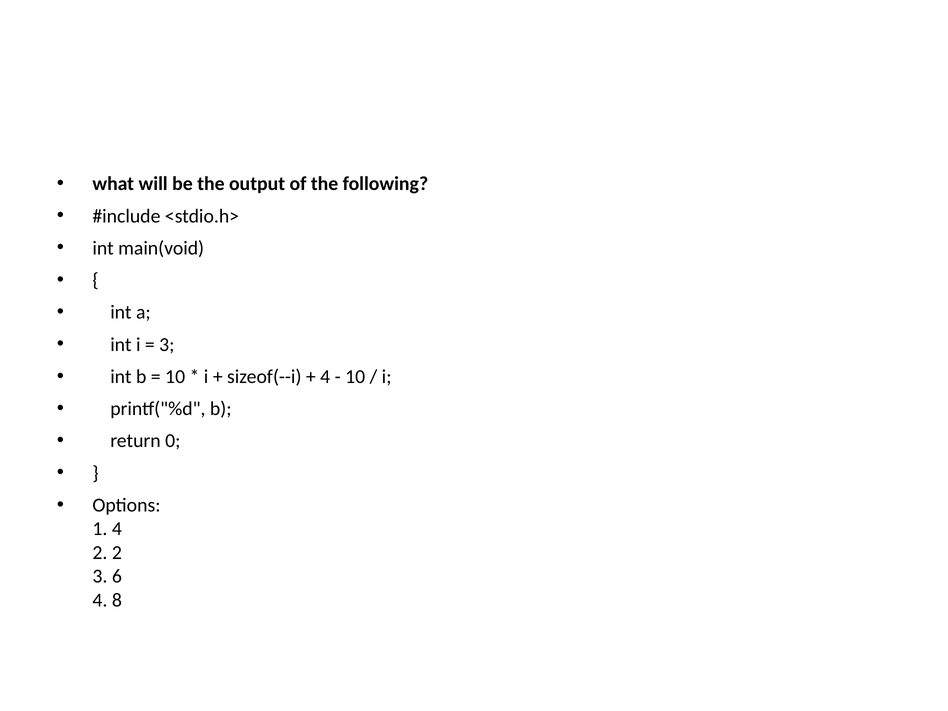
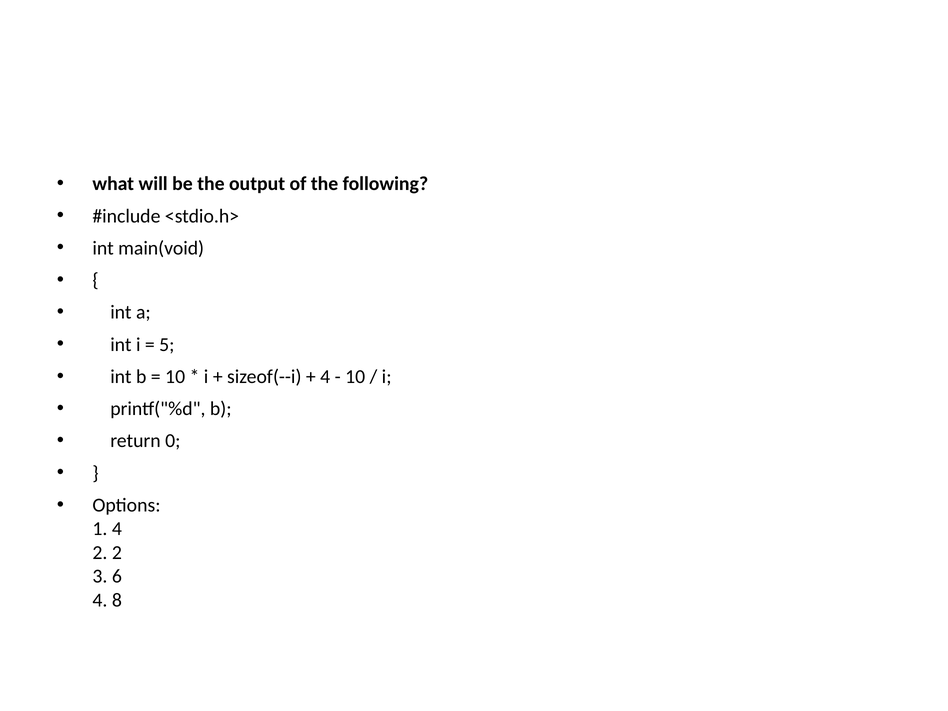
3: 3 -> 5 (167, 345)
